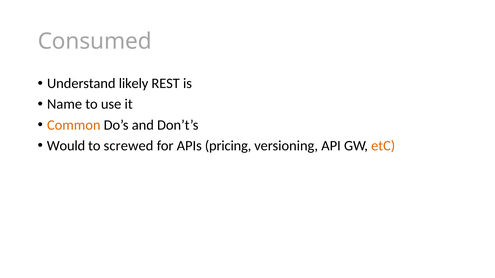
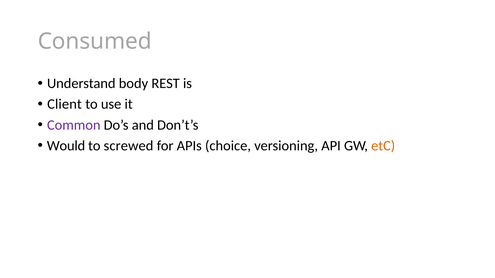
likely: likely -> body (133, 84)
Name: Name -> Client (65, 104)
Common colour: orange -> purple (74, 125)
pricing: pricing -> choice (228, 146)
